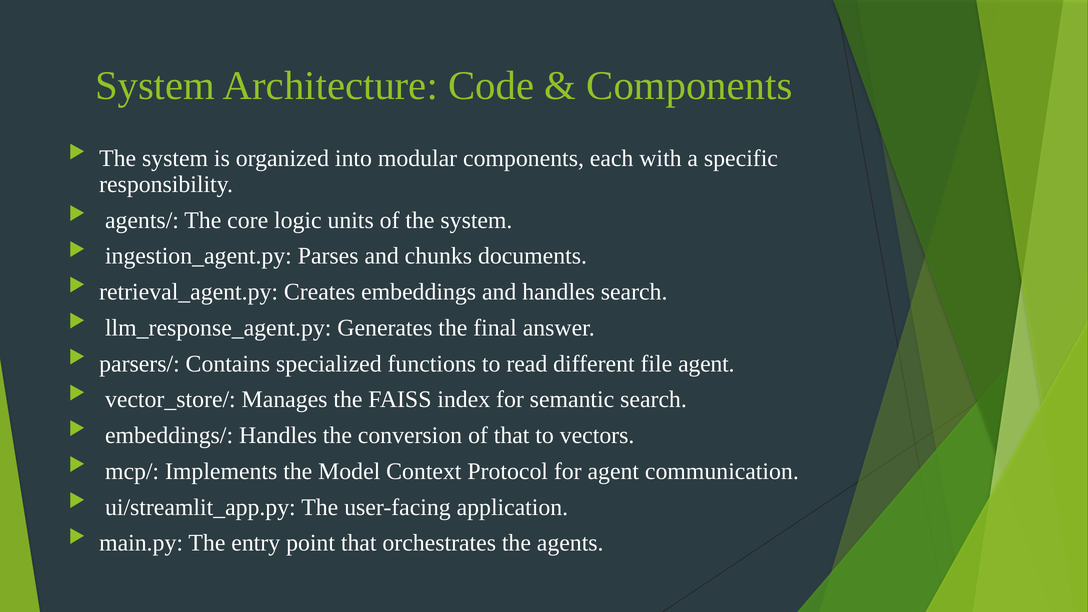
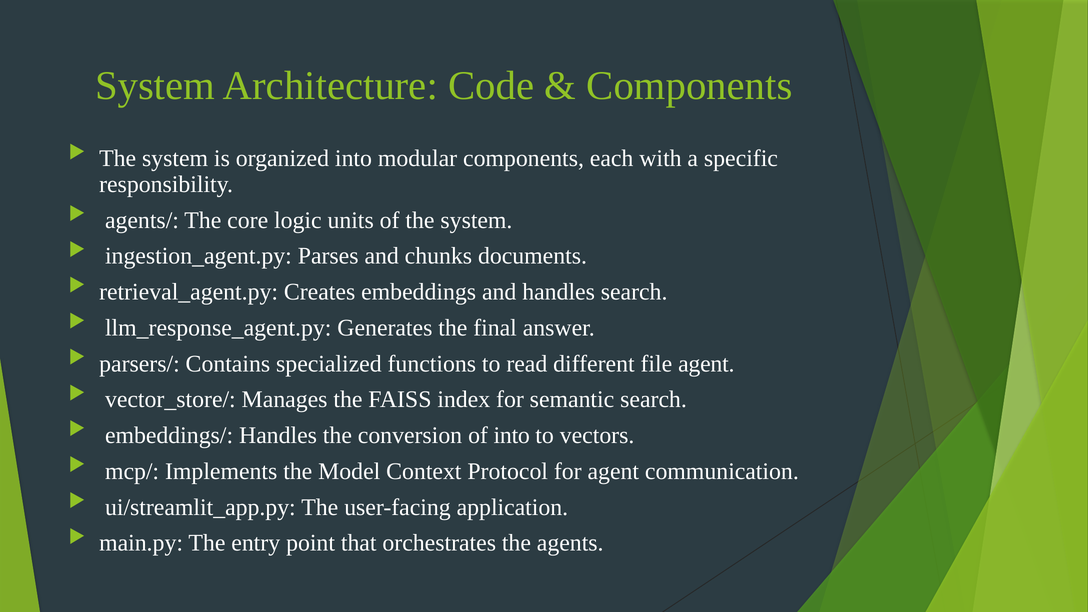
of that: that -> into (512, 435)
